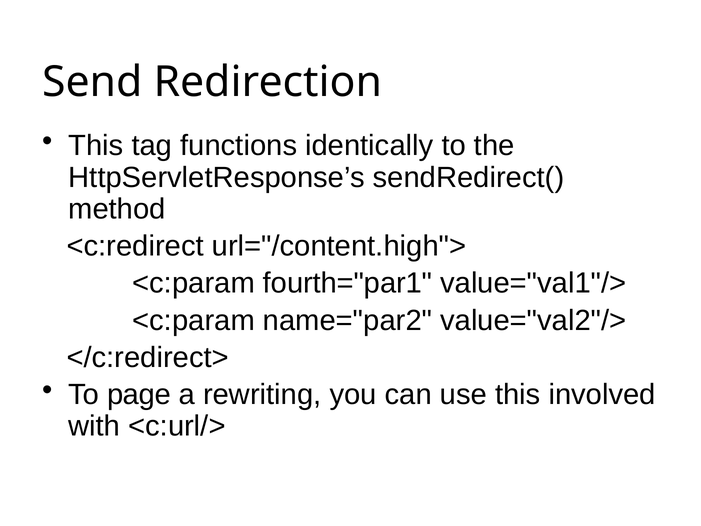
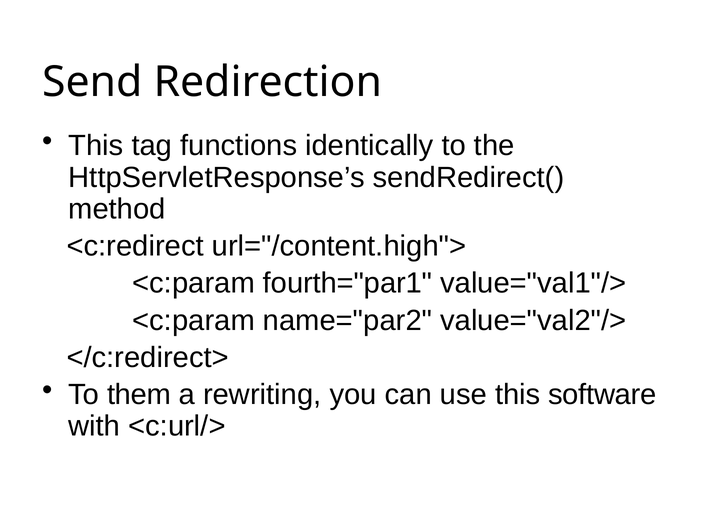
page: page -> them (139, 395)
involved: involved -> software (602, 395)
